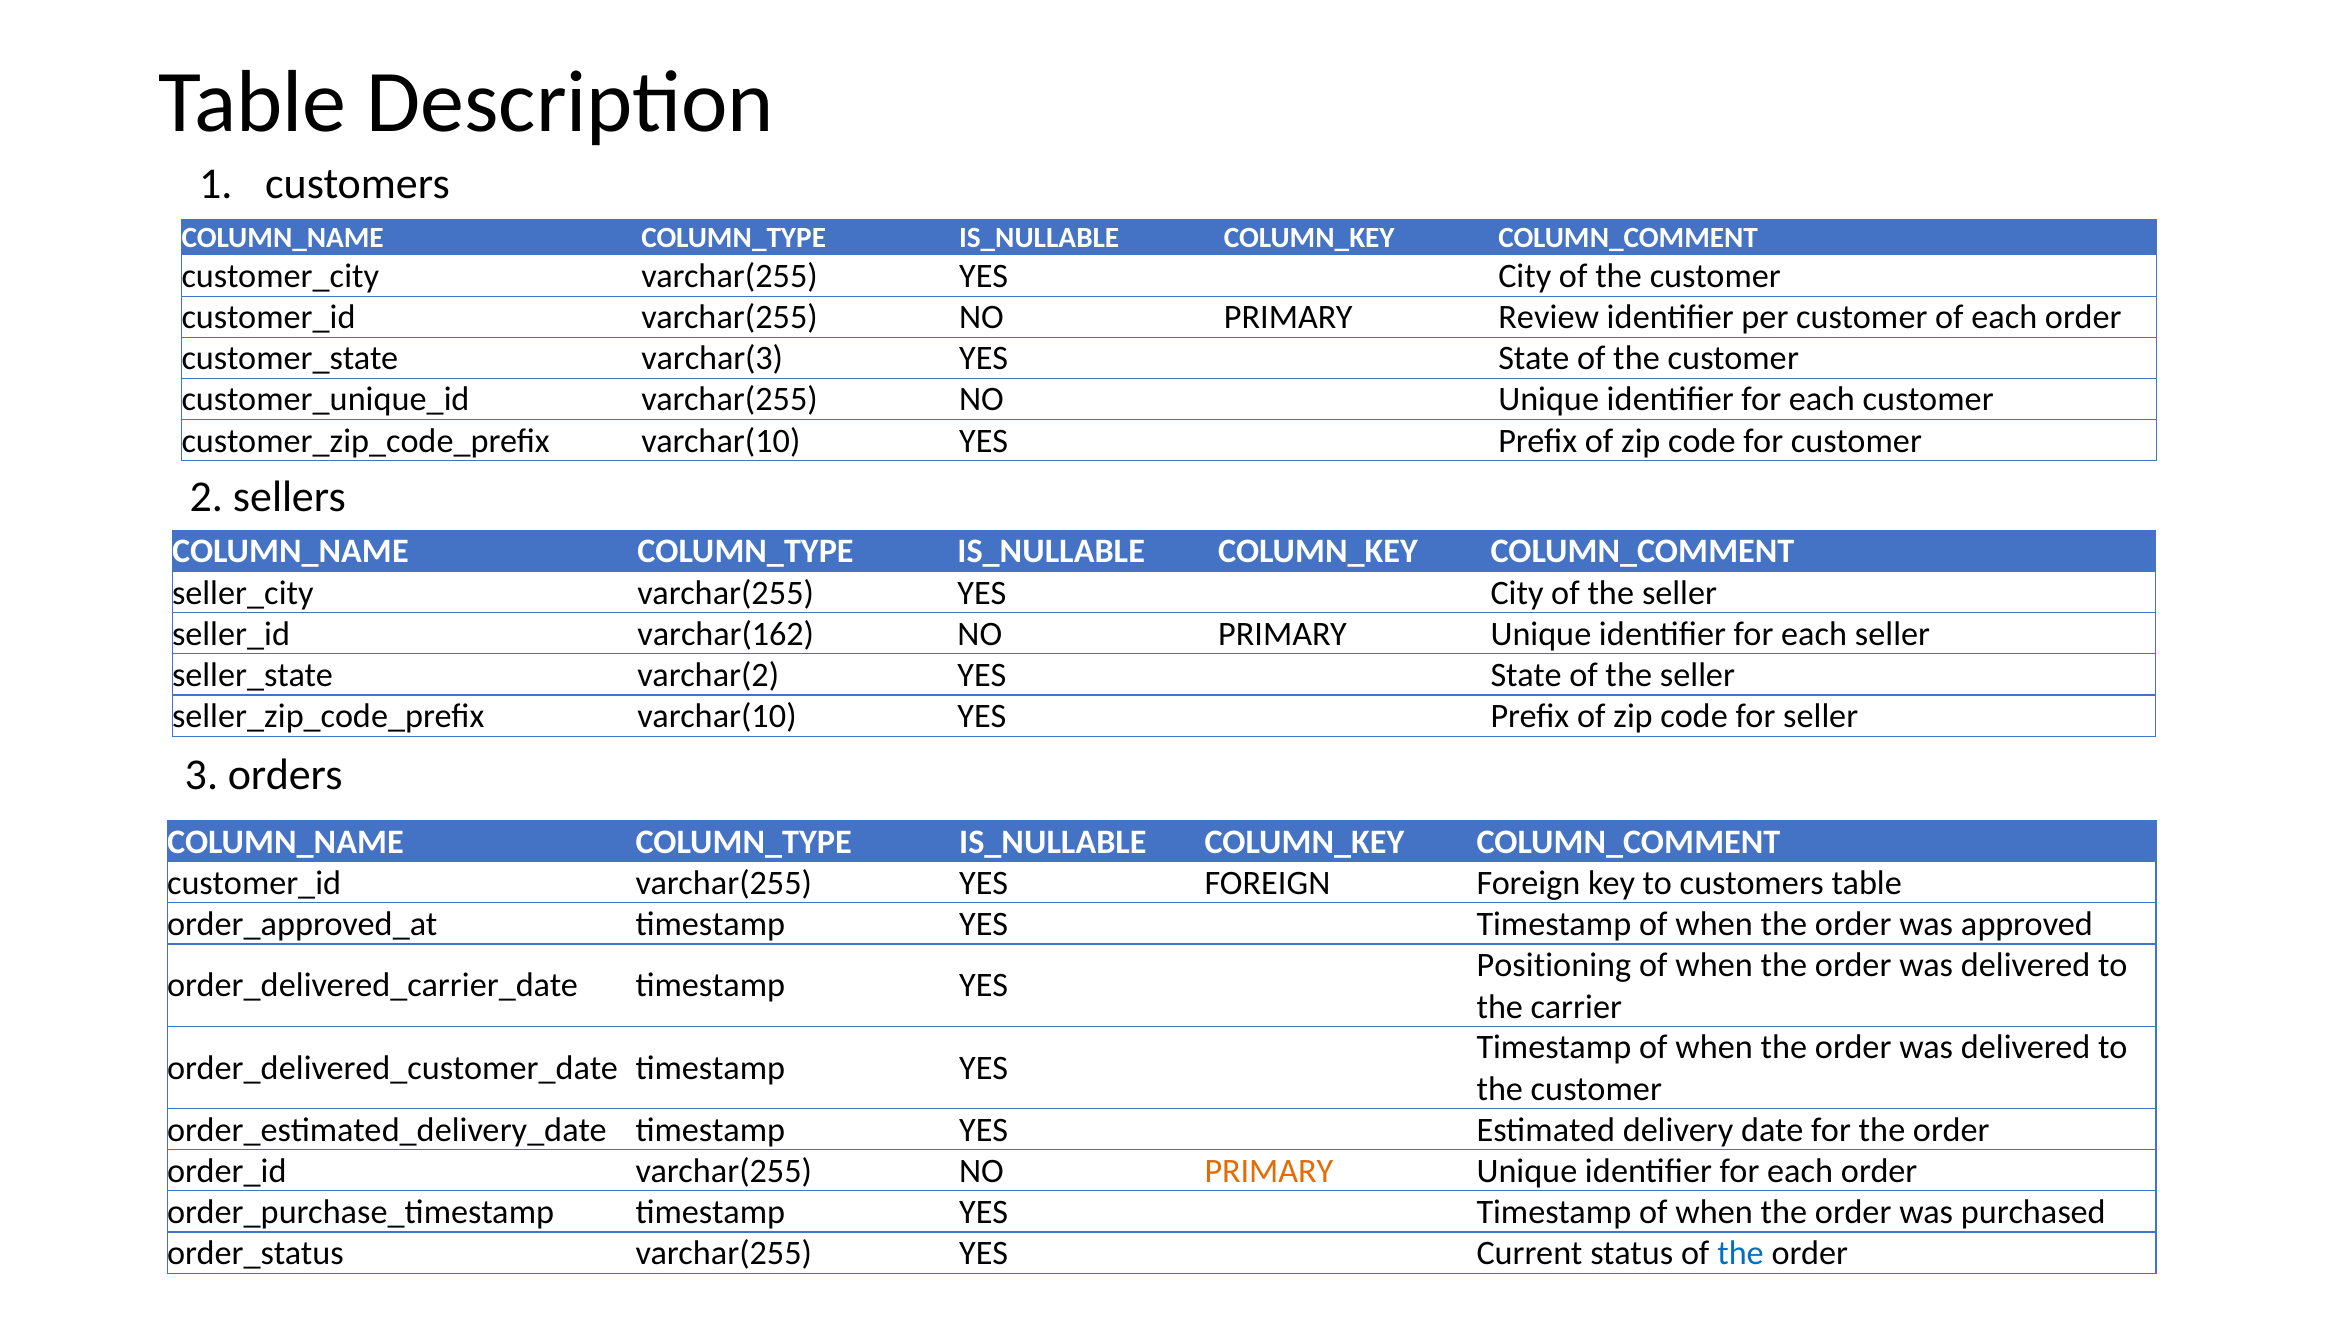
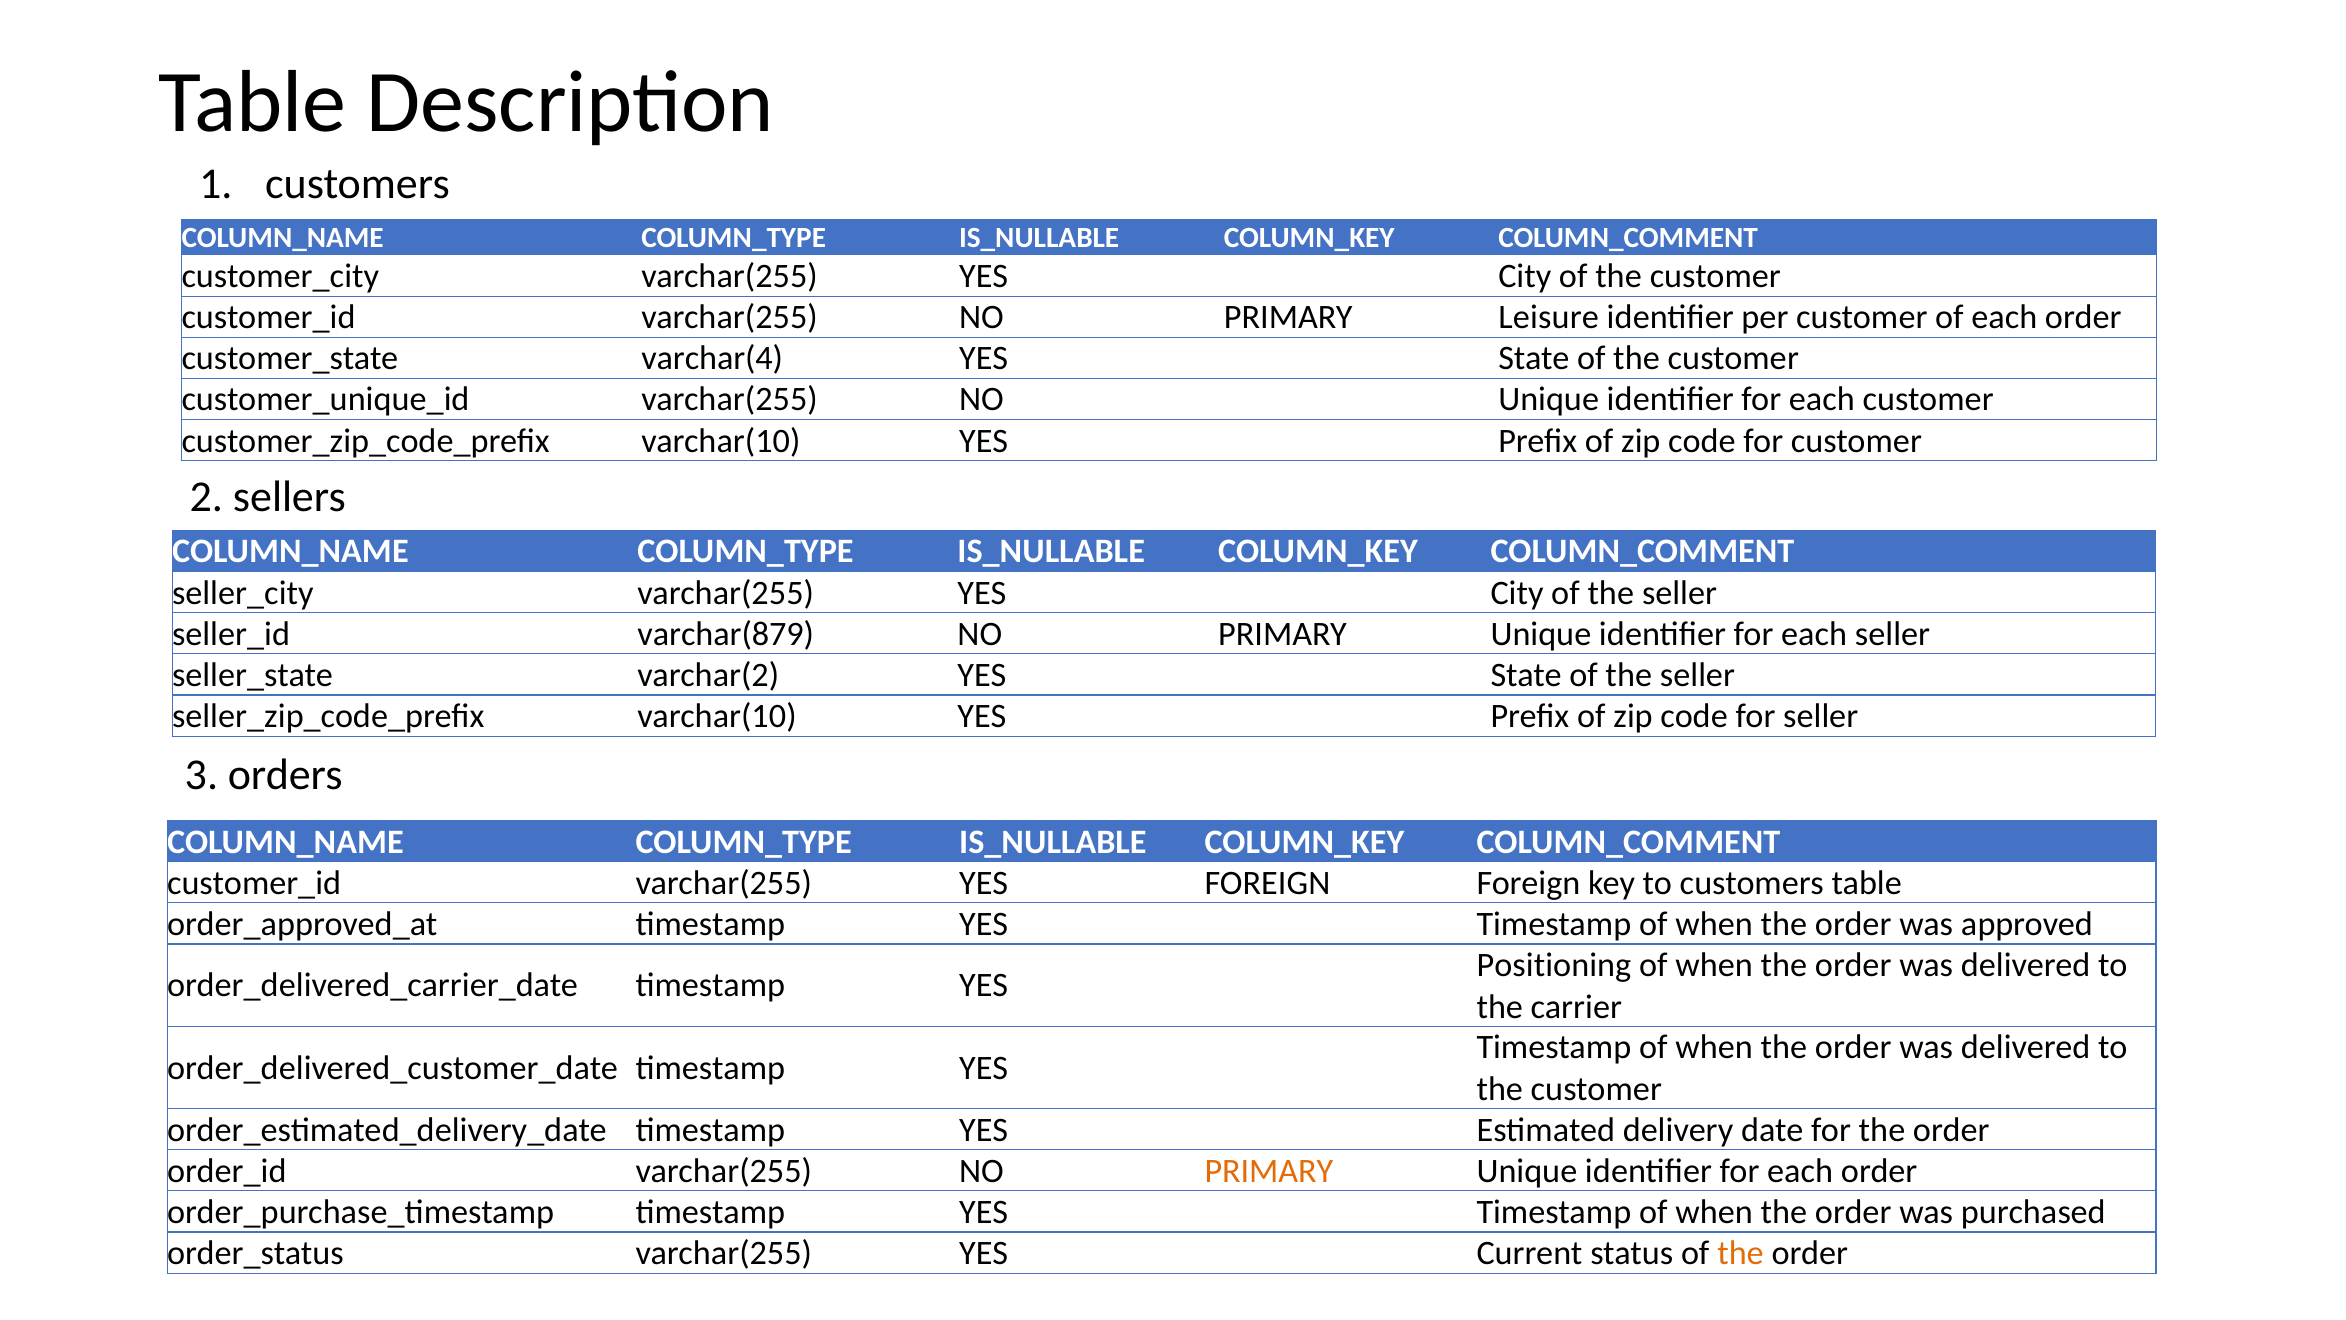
Review: Review -> Leisure (1549, 317)
varchar(3: varchar(3 -> varchar(4 (712, 358)
varchar(162: varchar(162 -> varchar(879 (726, 634)
the colour: blue -> orange (1741, 1253)
